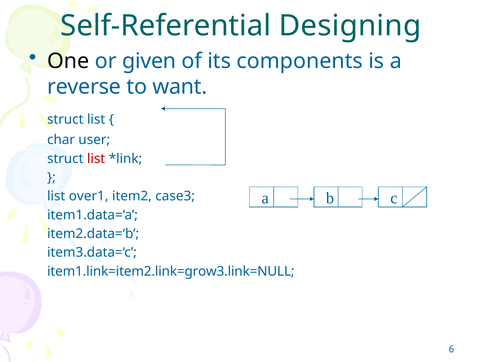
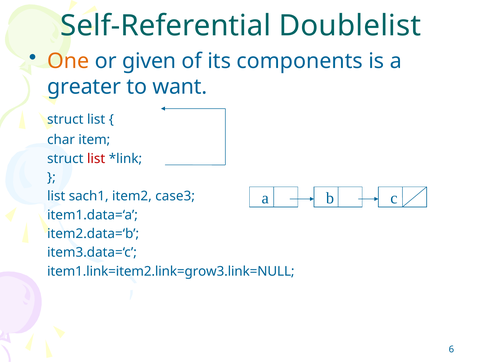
Designing: Designing -> Doublelist (350, 26)
One colour: black -> orange (68, 61)
reverse: reverse -> greater (84, 87)
user: user -> item (94, 140)
over1: over1 -> sach1 (89, 196)
